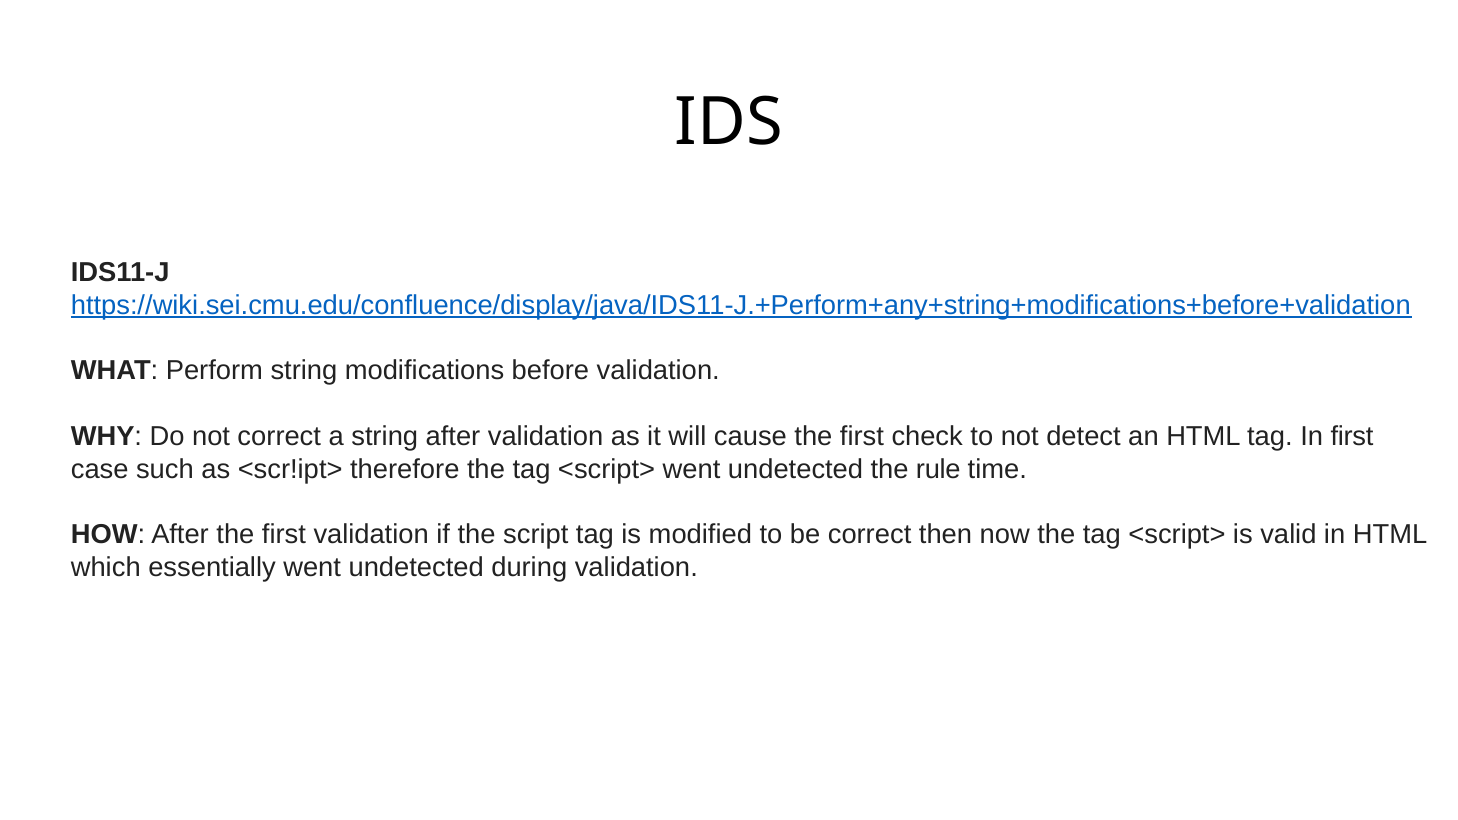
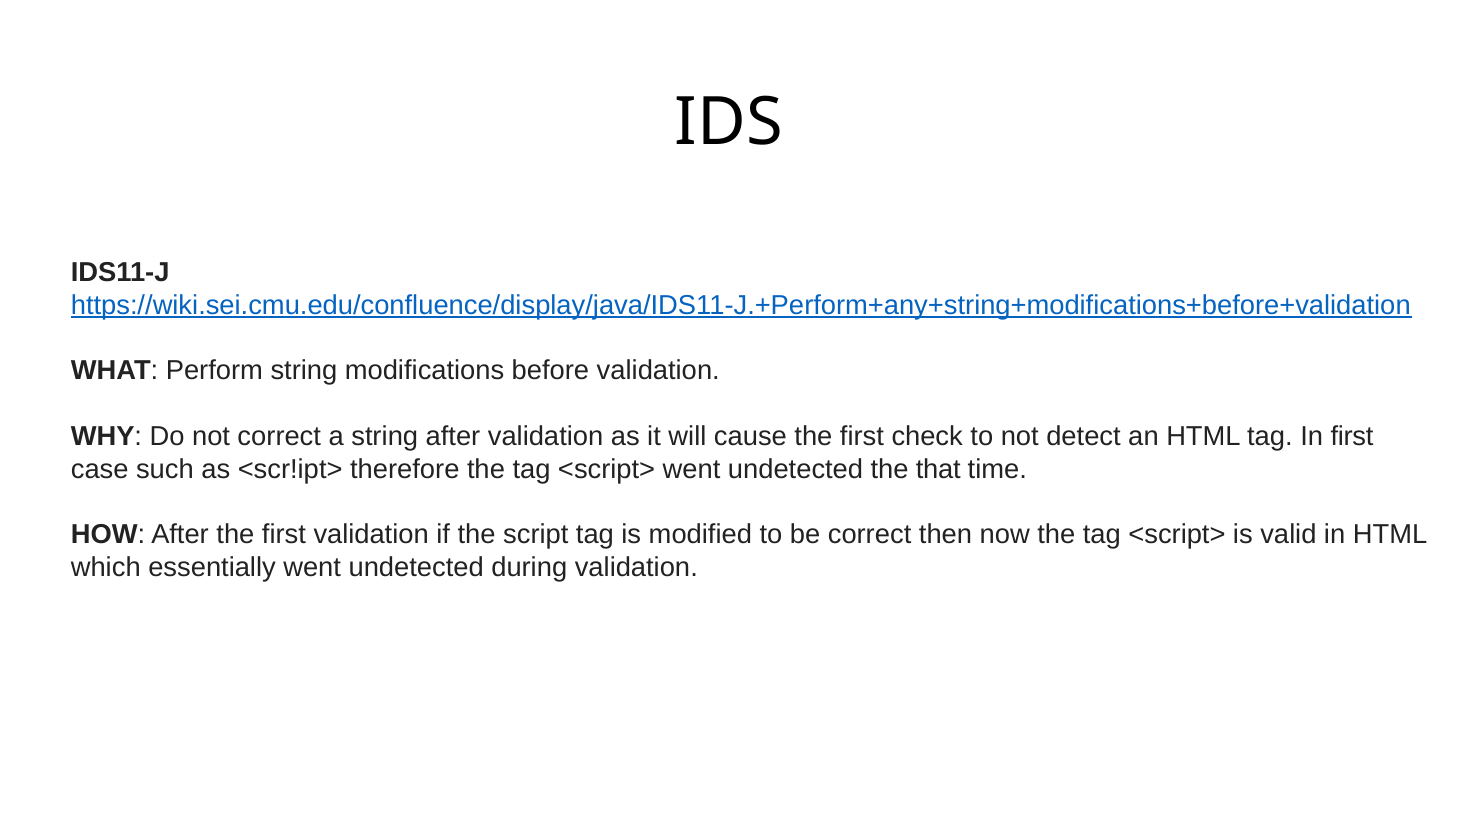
rule: rule -> that (938, 469)
